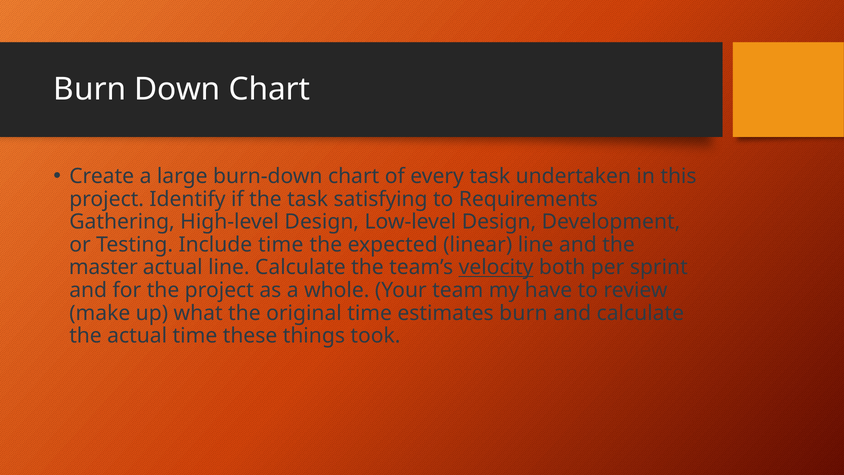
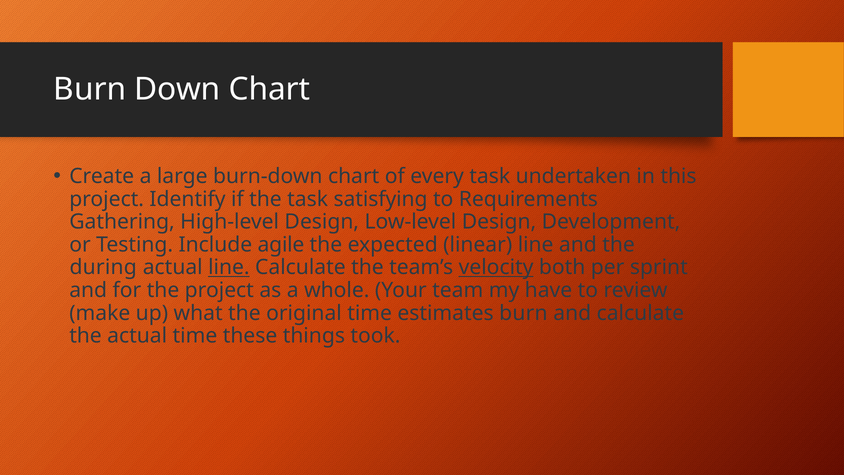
Include time: time -> agile (281, 245)
master: master -> during (103, 267)
line underline: none -> present (229, 267)
